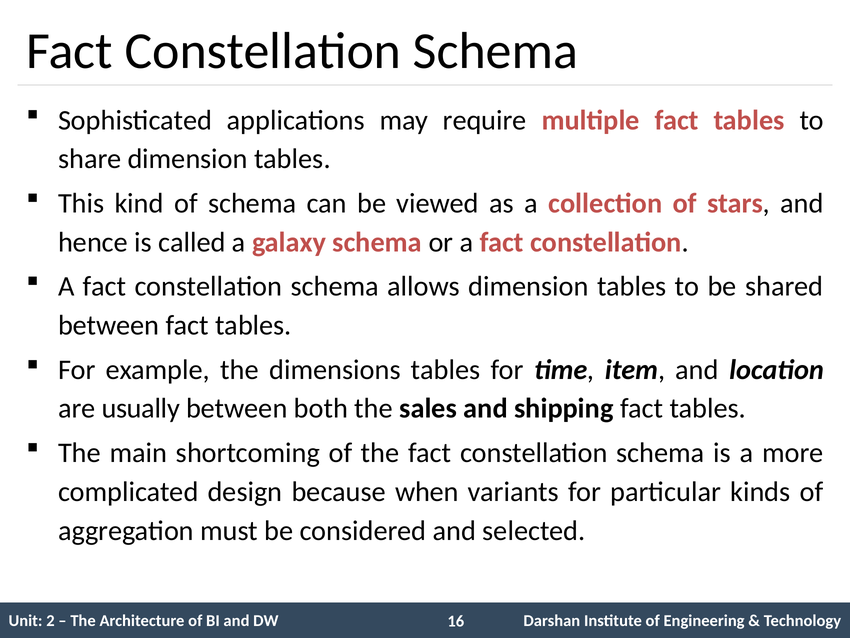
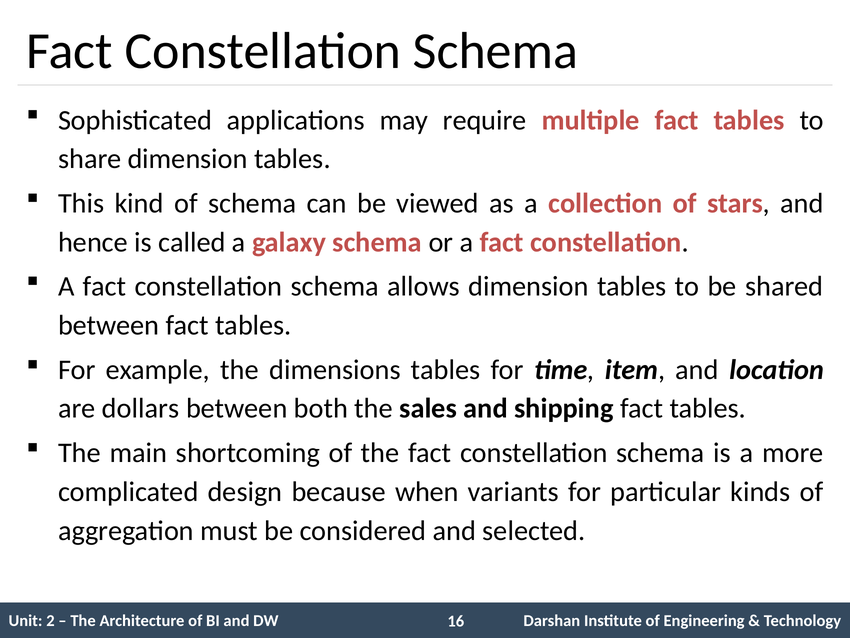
usually: usually -> dollars (141, 408)
